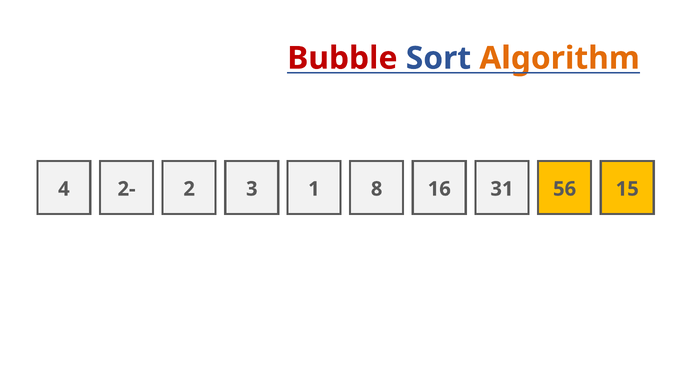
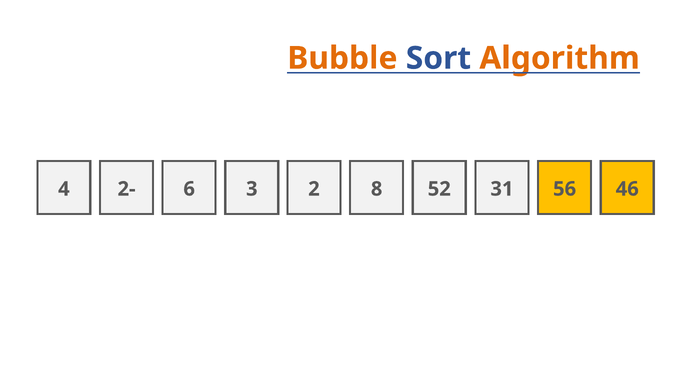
Bubble colour: red -> orange (342, 58)
2: 2 -> 6 (189, 189)
3 1: 1 -> 2 (314, 189)
16: 16 -> 52 (439, 189)
15: 15 -> 46 (627, 189)
